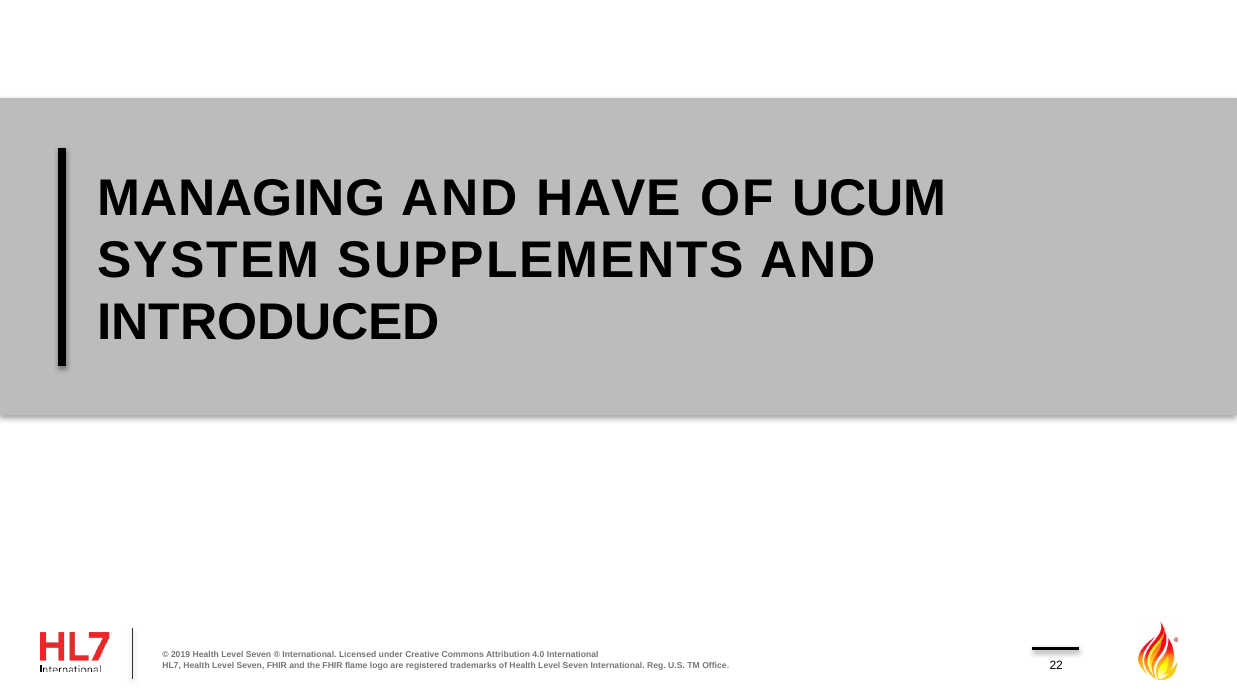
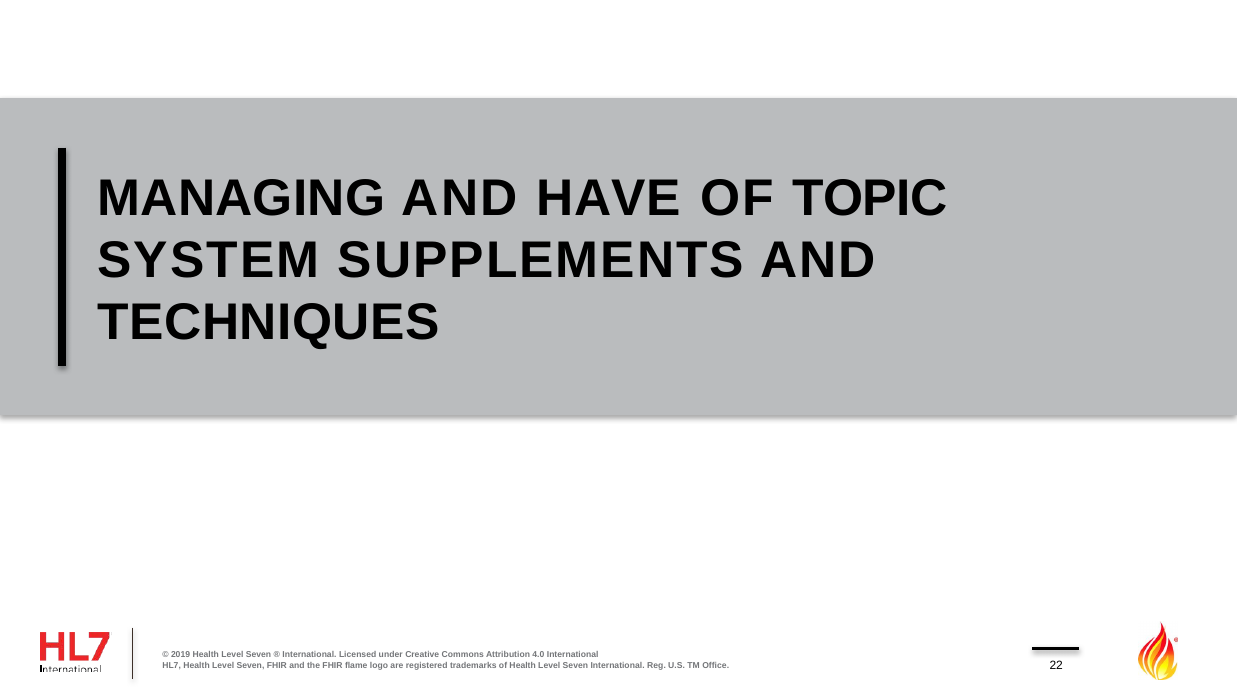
UCUM: UCUM -> TOPIC (870, 198)
INTRODUCED: INTRODUCED -> TECHNIQUES (269, 322)
